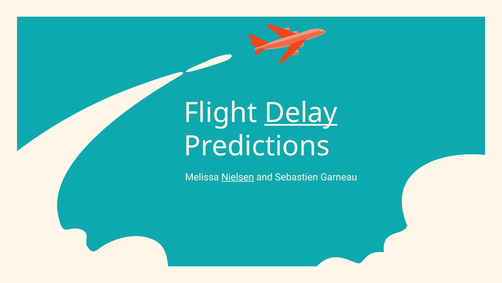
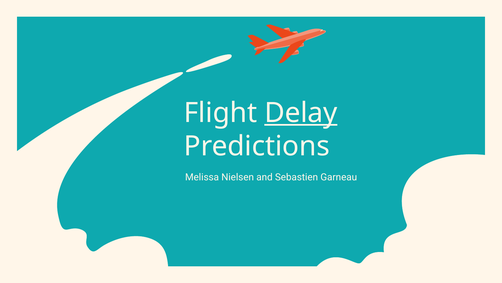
Nielsen underline: present -> none (238, 177)
